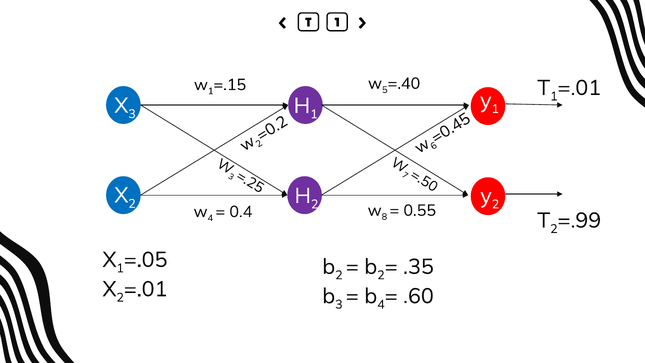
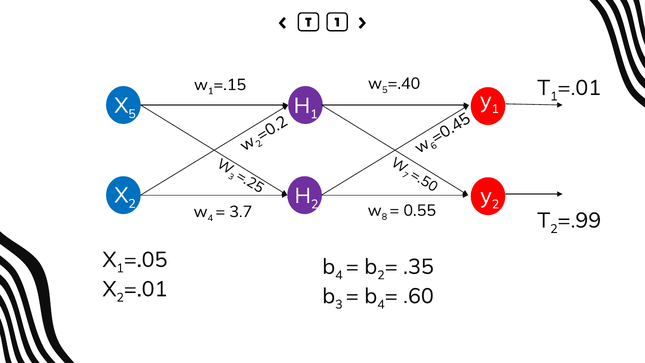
3: 3 -> 5 (132, 114)
0.4: 0.4 -> 3.7 (241, 212)
2: 2 -> 4 (339, 275)
